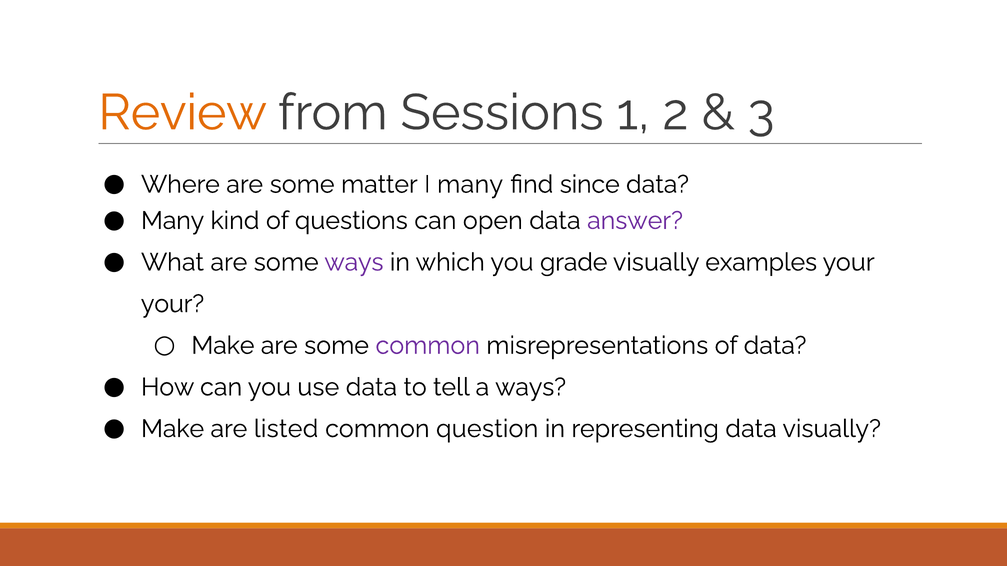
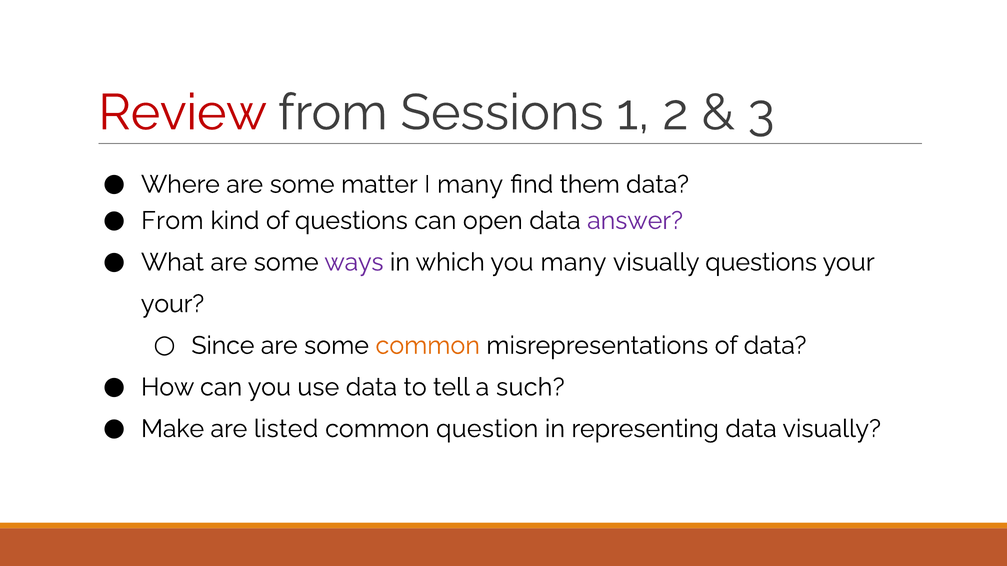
Review colour: orange -> red (183, 113)
since: since -> them (590, 185)
Many: Many -> From (172, 221)
you grade: grade -> many (573, 262)
visually examples: examples -> questions (761, 262)
Make: Make -> Since (223, 346)
common colour: purple -> orange (428, 346)
a ways: ways -> such (530, 387)
